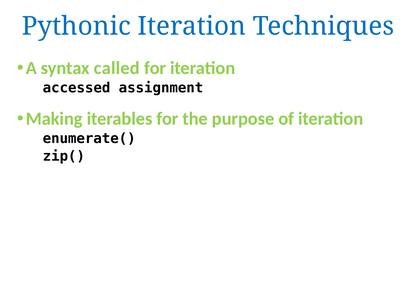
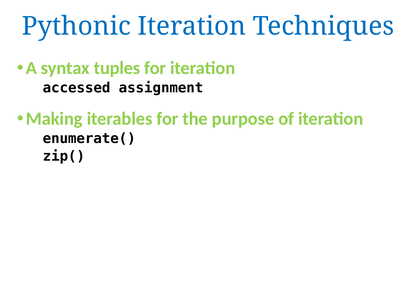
called: called -> tuples (117, 68)
